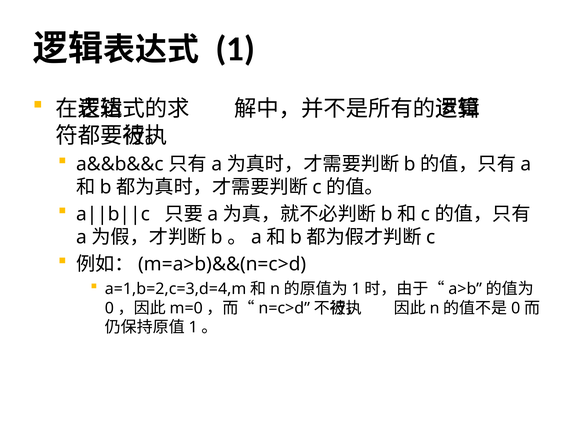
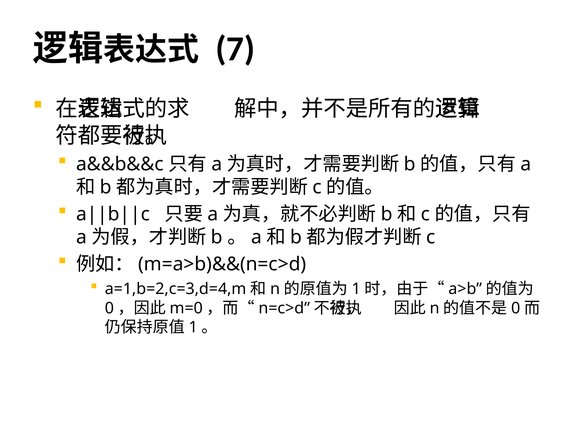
1: 1 -> 7 (235, 49)
